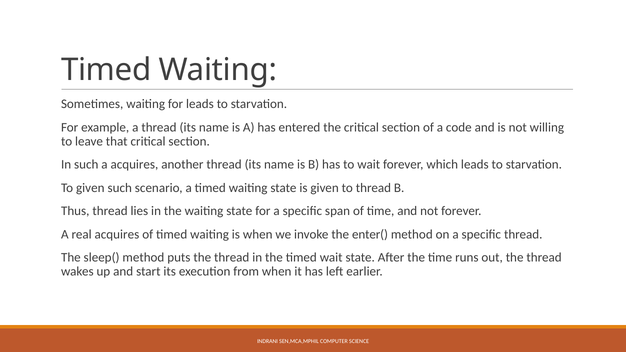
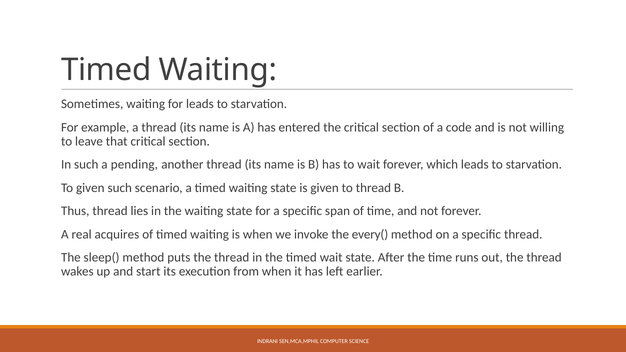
a acquires: acquires -> pending (134, 165)
enter(: enter( -> every( (370, 234)
